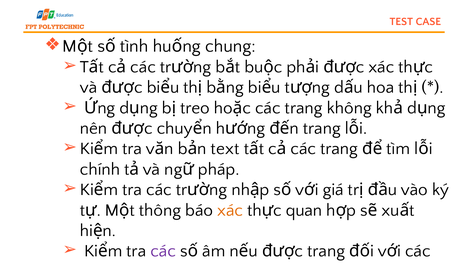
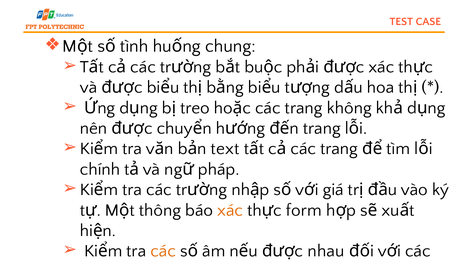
quan: quan -> form (304, 210)
các colour: purple -> orange (163, 251)
trang: trang -> nhau (326, 251)
